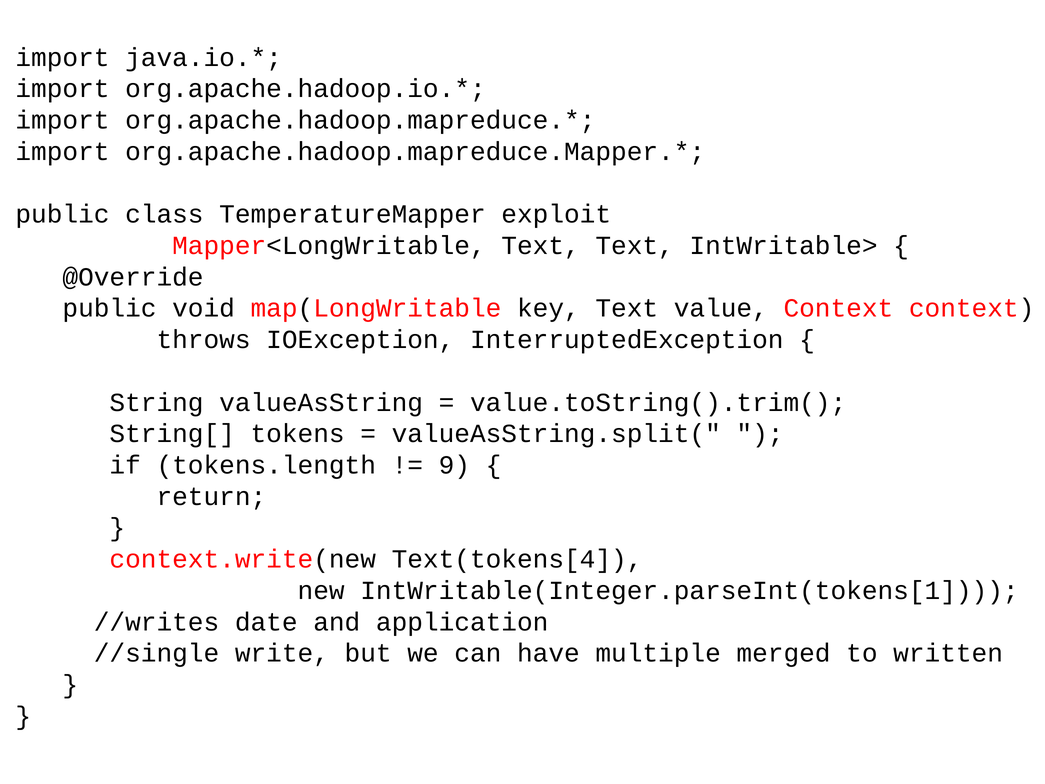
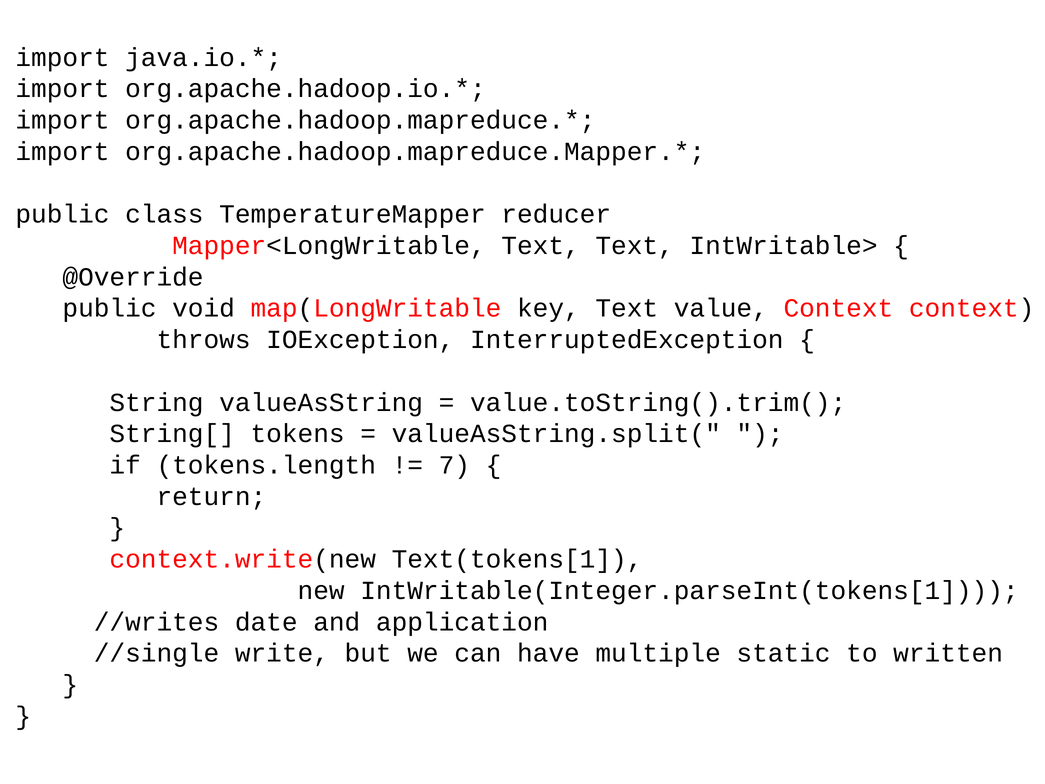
exploit: exploit -> reducer (556, 214)
9: 9 -> 7 (454, 465)
Text(tokens[4: Text(tokens[4 -> Text(tokens[1 (517, 559)
merged: merged -> static (784, 653)
